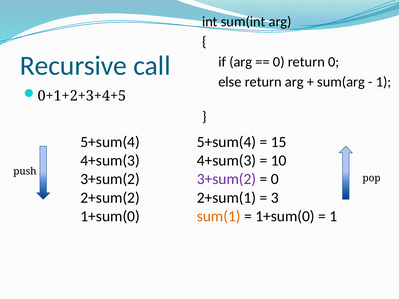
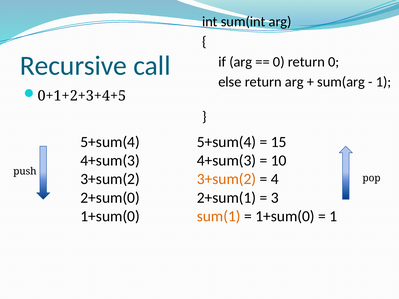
3+sum(2 colour: purple -> orange (226, 179)
0: 0 -> 4 (275, 179)
2+sum(2: 2+sum(2 -> 2+sum(0 (110, 198)
